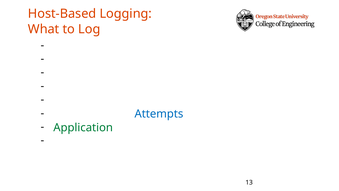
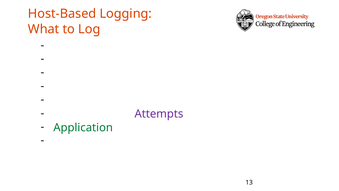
Attempts colour: blue -> purple (159, 114)
